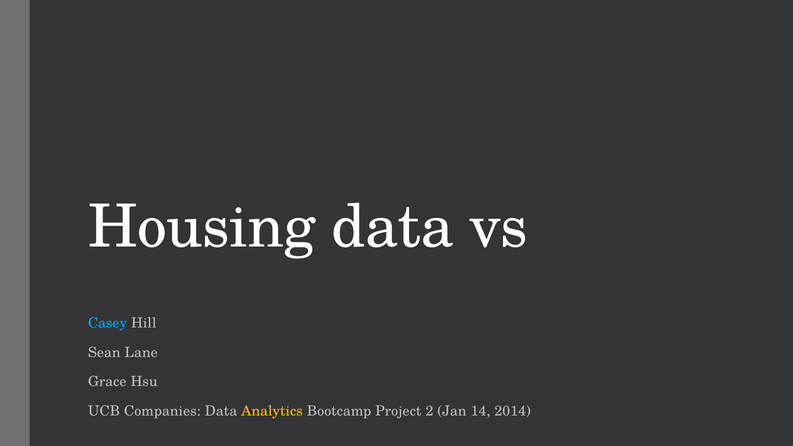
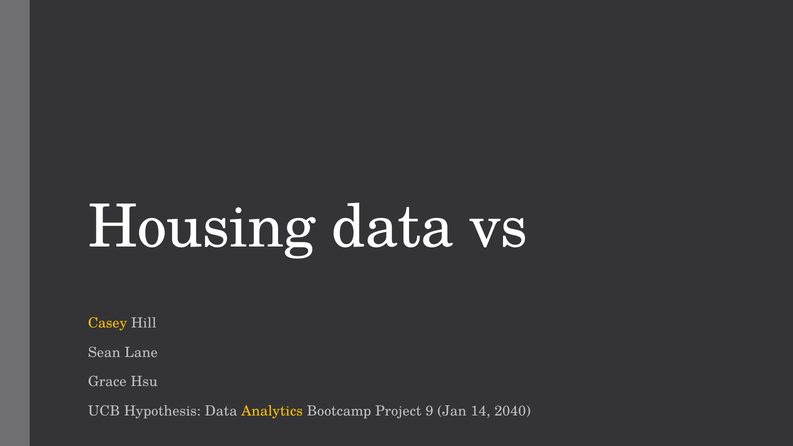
Casey colour: light blue -> yellow (108, 323)
Companies: Companies -> Hypothesis (162, 411)
2: 2 -> 9 (429, 411)
2014: 2014 -> 2040 (513, 411)
